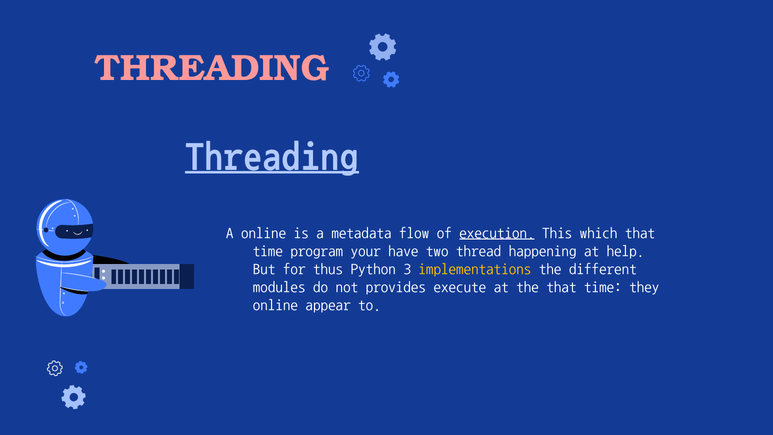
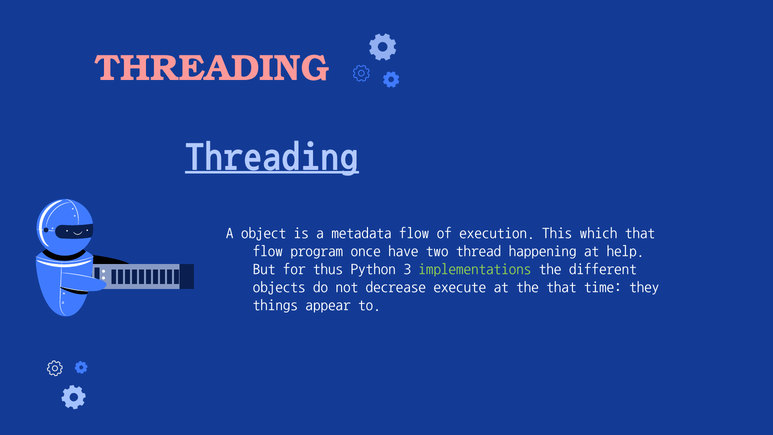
A online: online -> object (264, 233)
execution underline: present -> none (497, 233)
time: time -> flow (268, 251)
your: your -> once (366, 251)
implementations colour: yellow -> light green (475, 269)
modules: modules -> objects (279, 287)
provides: provides -> decrease (396, 287)
online: online -> things (275, 305)
